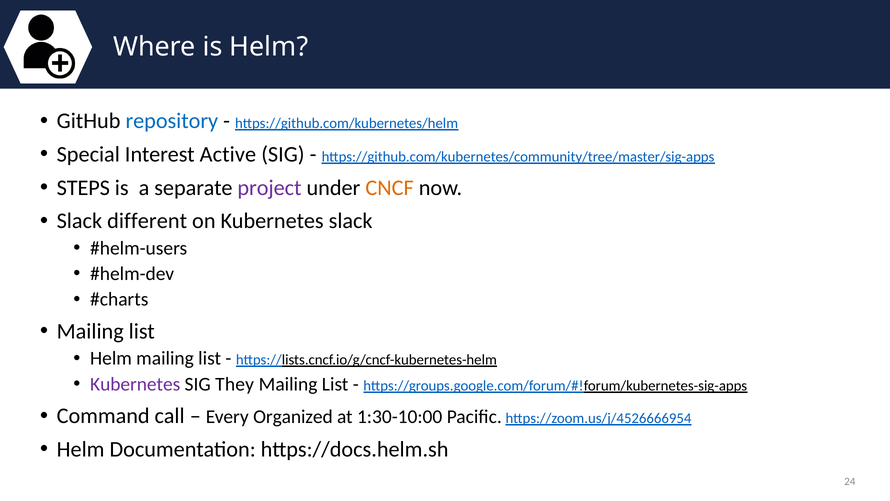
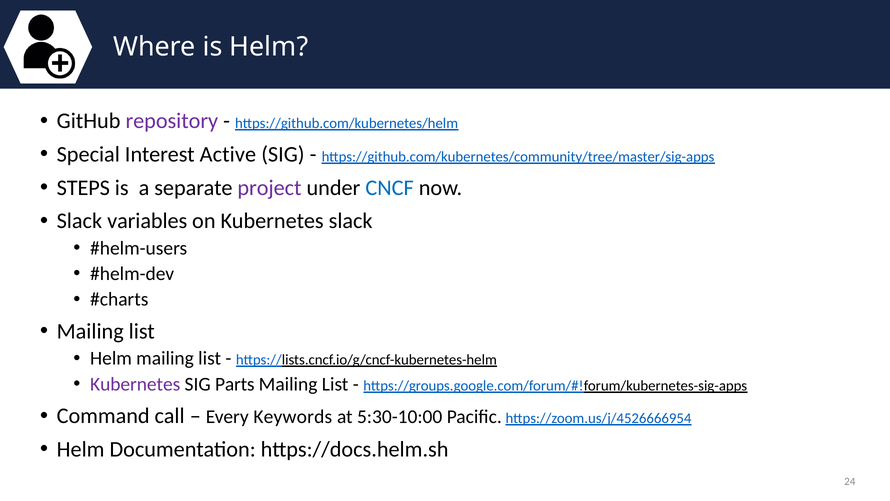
repository colour: blue -> purple (172, 121)
CNCF colour: orange -> blue (390, 188)
different: different -> variables (147, 221)
They: They -> Parts (235, 384)
Organized: Organized -> Keywords (293, 417)
1:30-10:00: 1:30-10:00 -> 5:30-10:00 (400, 417)
